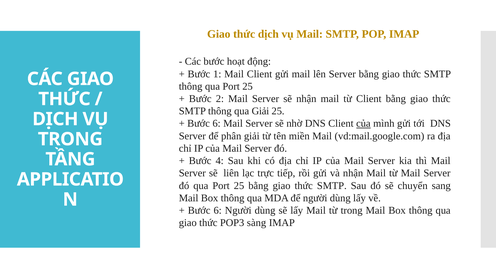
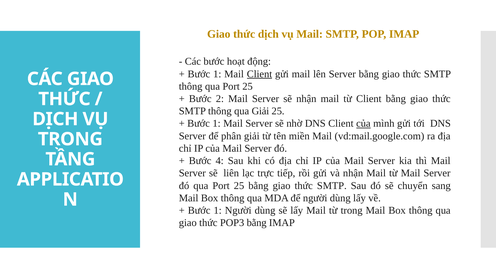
Client underline: none -> present (259, 74)
6: 6 -> 1 (217, 124)
6: 6 -> 1 (218, 210)
POP3 sàng: sàng -> bằng (257, 223)
